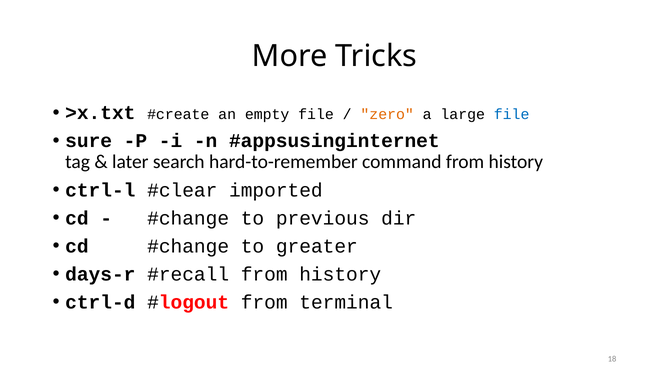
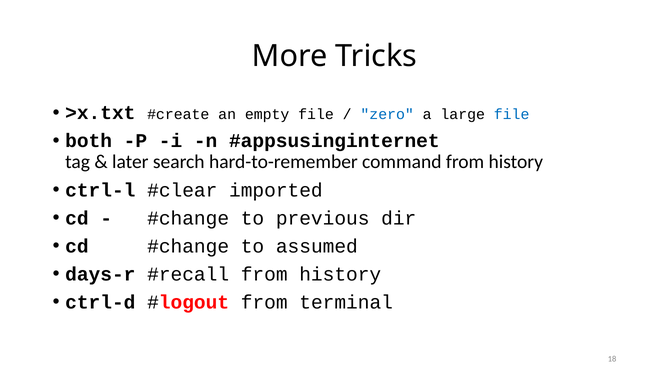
zero colour: orange -> blue (387, 115)
sure: sure -> both (89, 141)
greater: greater -> assumed (317, 246)
